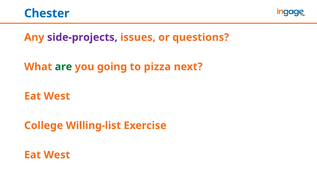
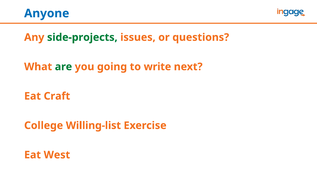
Chester: Chester -> Anyone (47, 13)
side-projects colour: purple -> green (82, 37)
pizza: pizza -> write (157, 67)
West: West -> Craft (57, 96)
